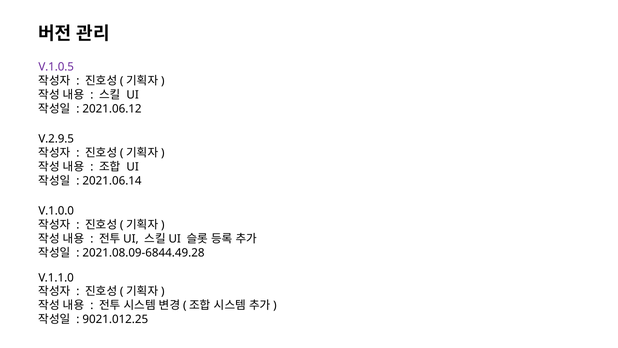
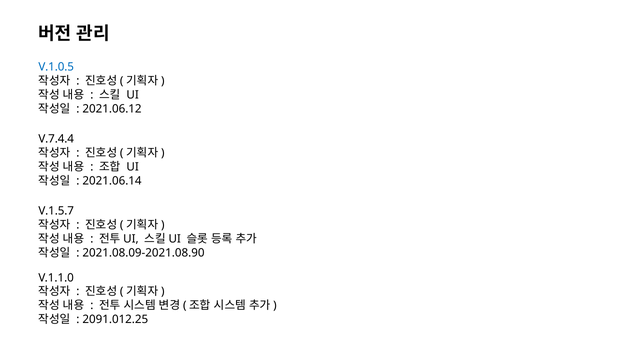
V.1.0.5 colour: purple -> blue (56, 67)
V.2.9.5: V.2.9.5 -> V.7.4.4 (56, 139)
V.1.0.0: V.1.0.0 -> V.1.5.7 (56, 211)
2021.08.09-6844.49.28: 2021.08.09-6844.49.28 -> 2021.08.09-2021.08.90 (143, 253)
9021.012.25: 9021.012.25 -> 2091.012.25 (115, 319)
